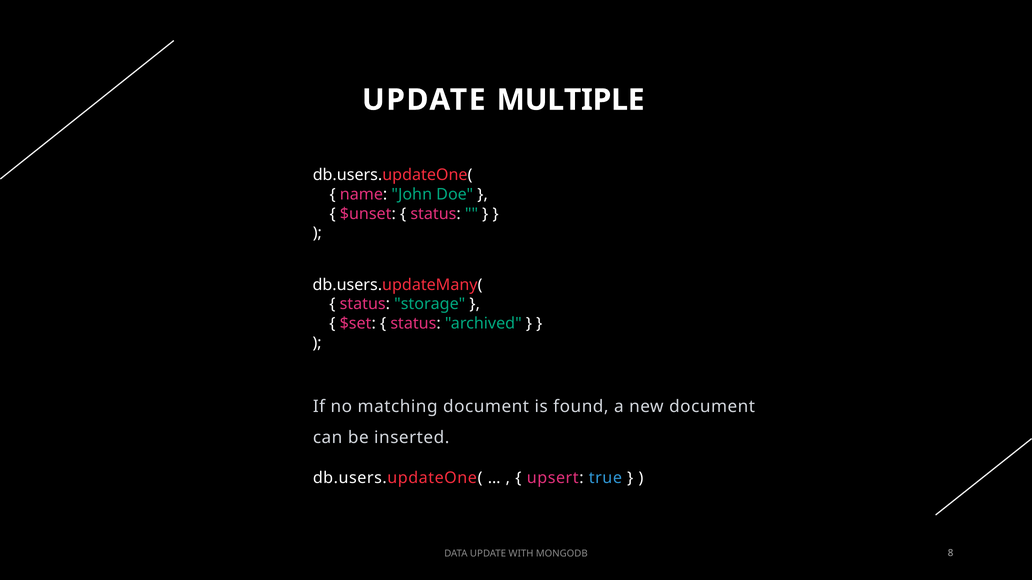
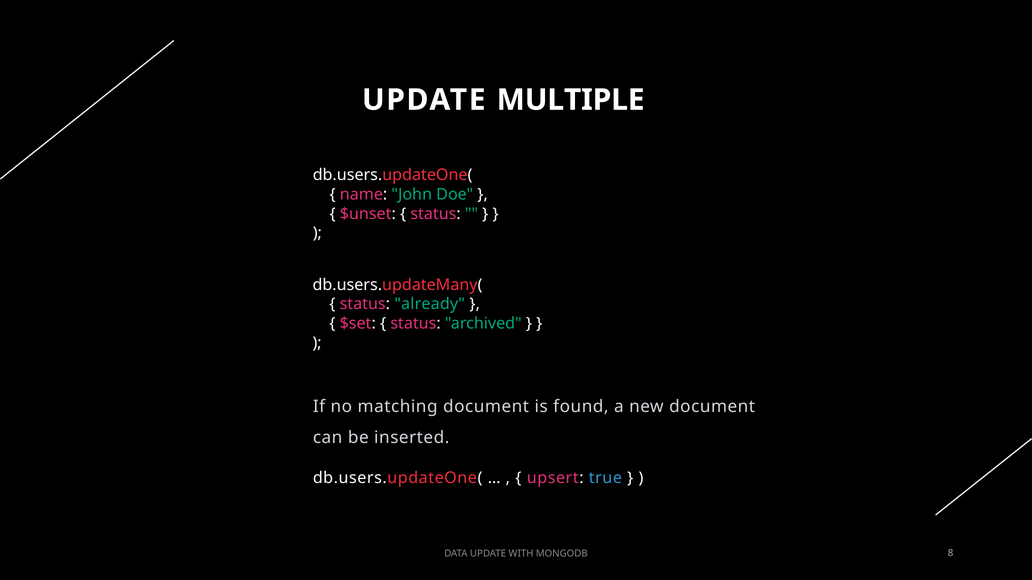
storage: storage -> already (430, 304)
